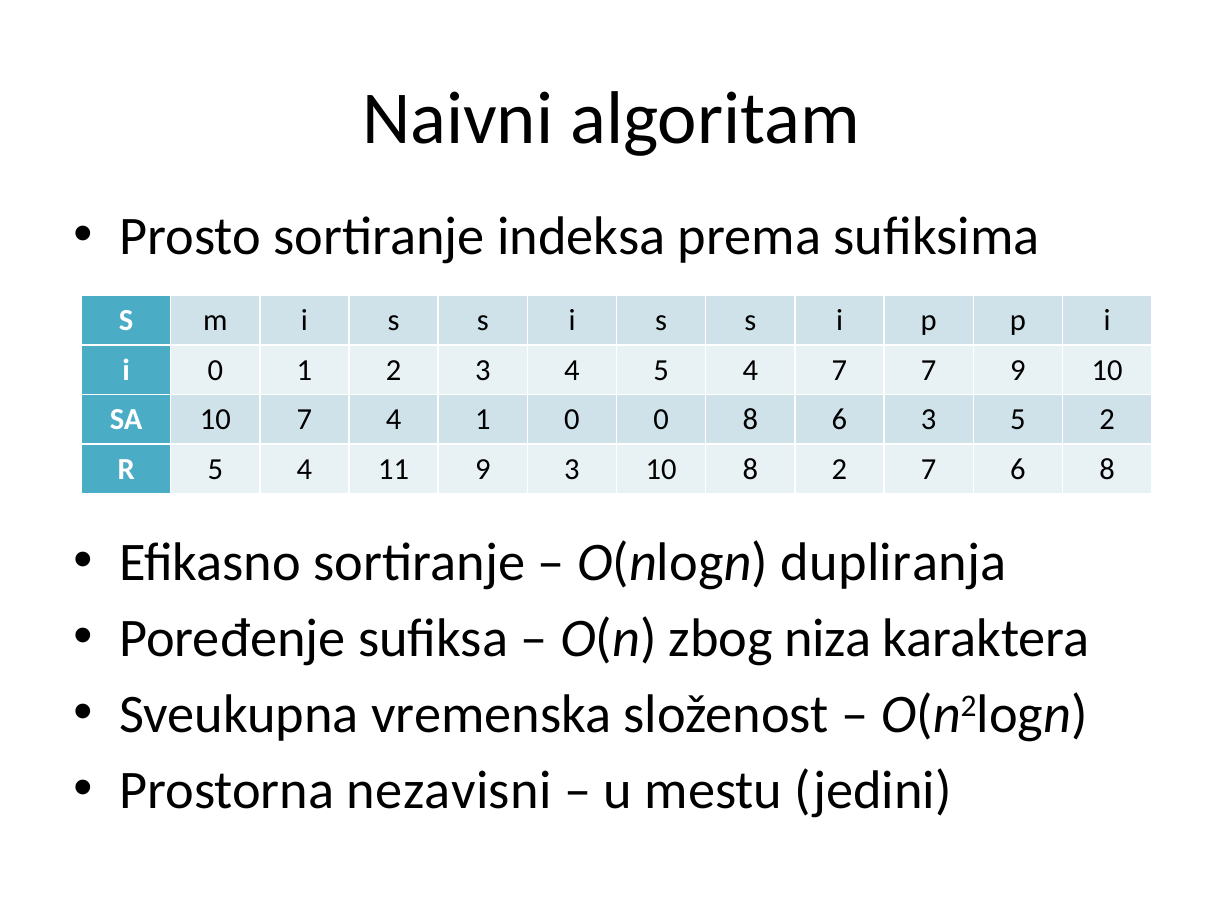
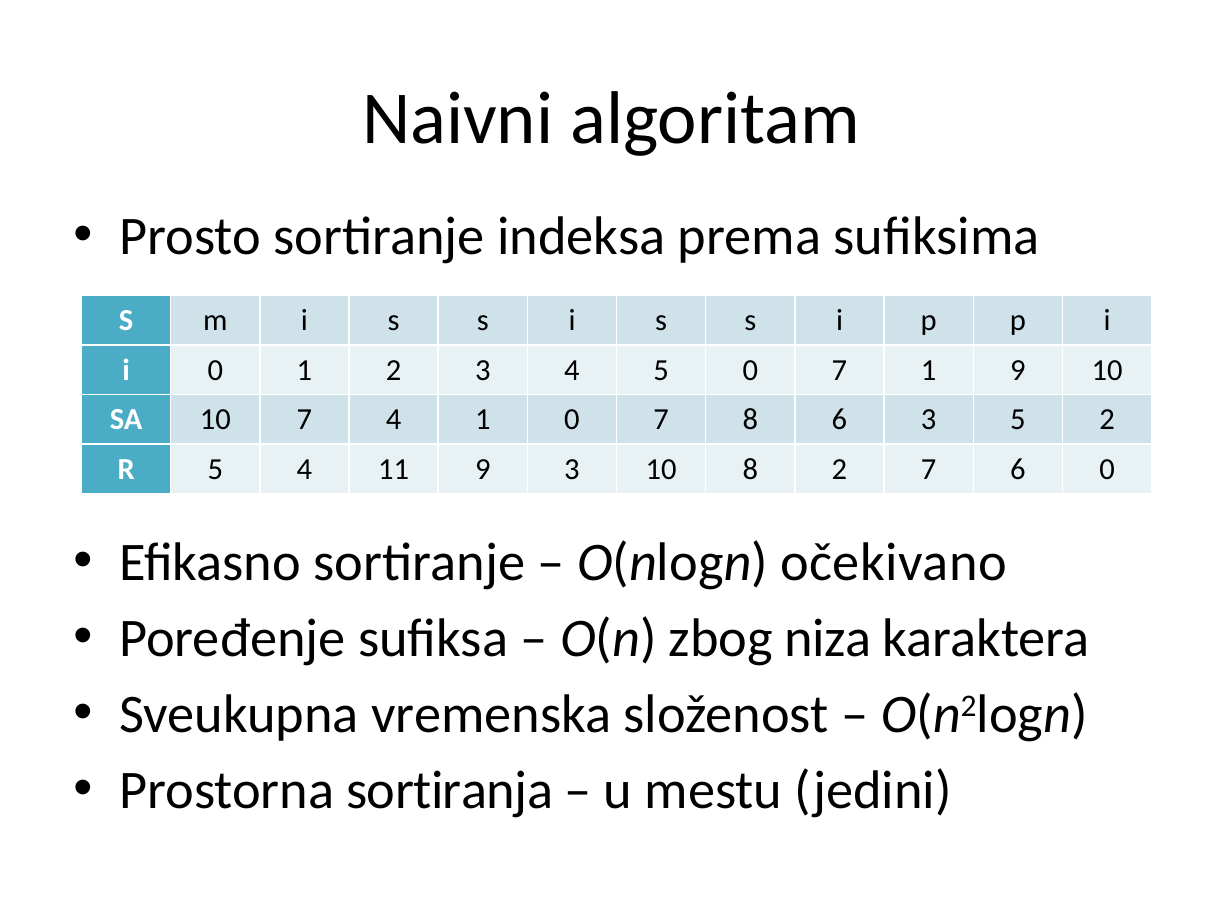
4 5 4: 4 -> 0 (750, 370)
7 7: 7 -> 1 (929, 370)
1 0 0: 0 -> 7 (661, 420)
6 8: 8 -> 0 (1107, 469)
dupliranja: dupliranja -> očekivano (894, 562)
nezavisni: nezavisni -> sortiranja (450, 791)
